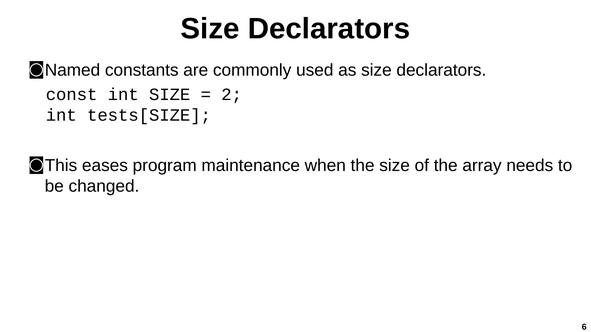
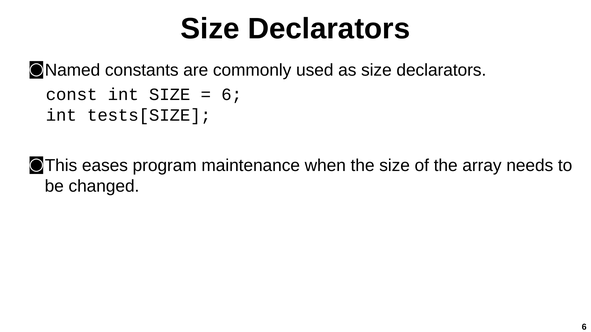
2: 2 -> 6 (232, 95)
